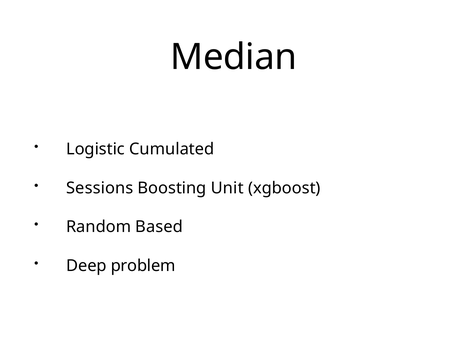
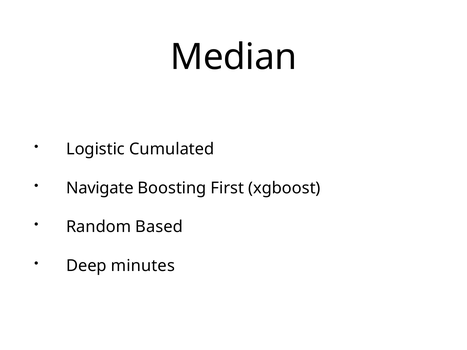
Sessions: Sessions -> Navigate (100, 188)
Unit: Unit -> First (227, 188)
problem: problem -> minutes (143, 266)
